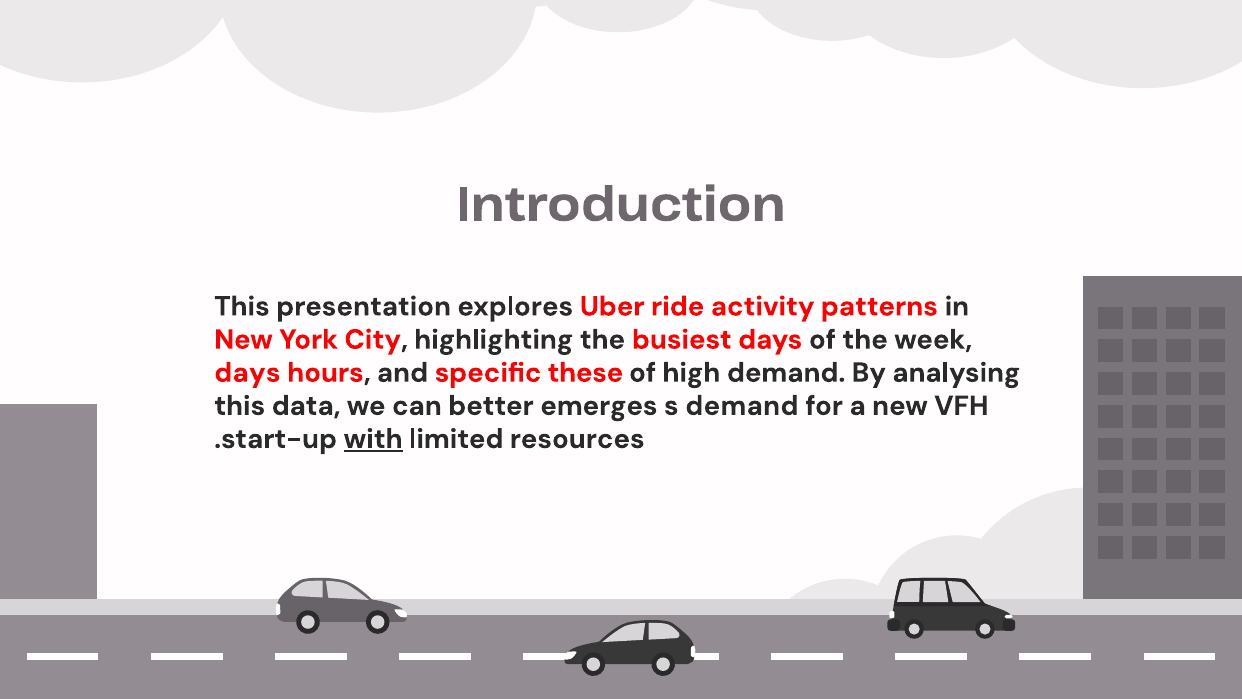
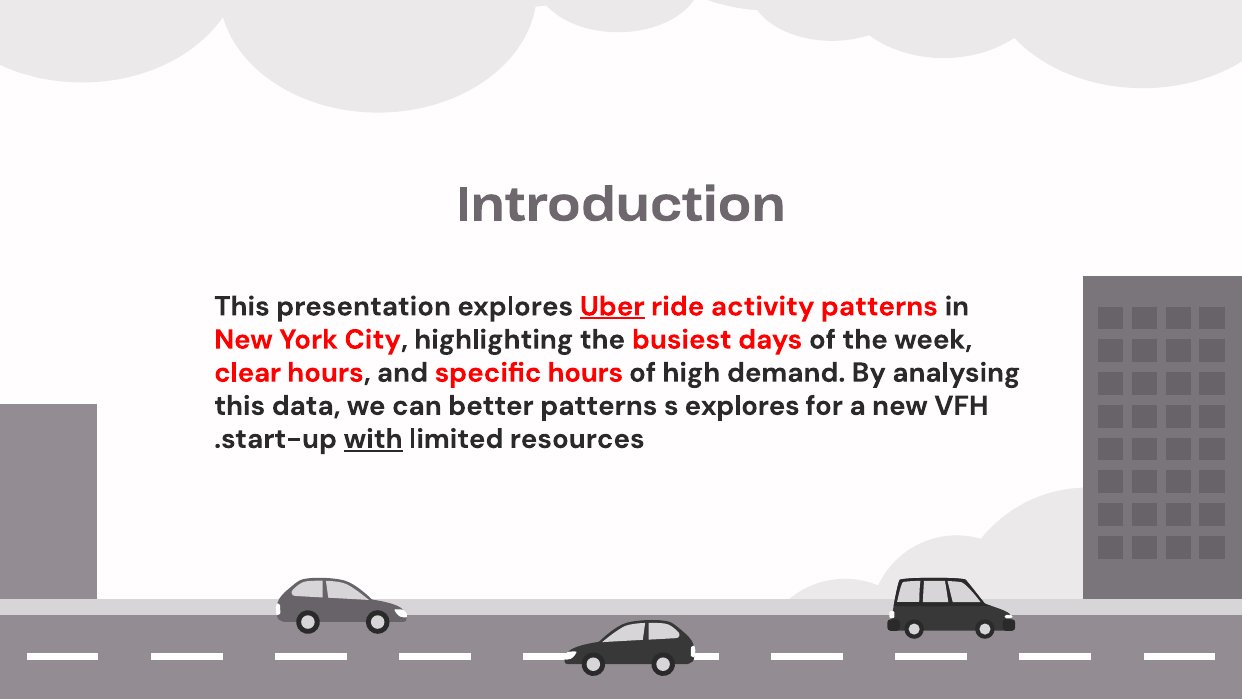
Uber underline: none -> present (612, 306)
days: days -> clear (248, 372)
specific these: these -> hours (585, 372)
better emerges: emerges -> patterns (599, 406)
s demand: demand -> explores (742, 406)
